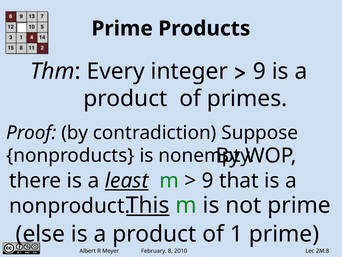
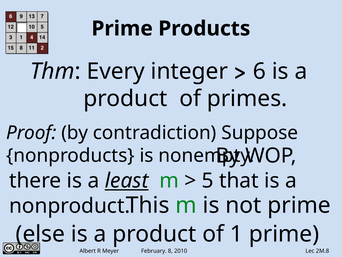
9: 9 -> 6 (259, 71)
9: 9 -> 5 (208, 180)
This underline: present -> none (148, 205)
